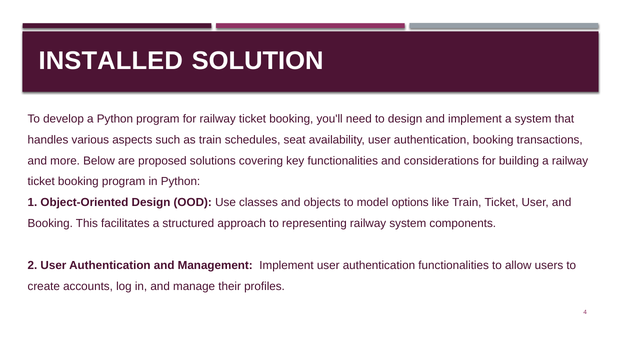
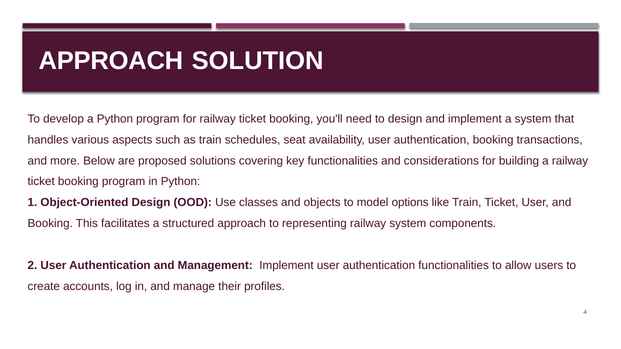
INSTALLED: INSTALLED -> APPROACH (111, 61)
